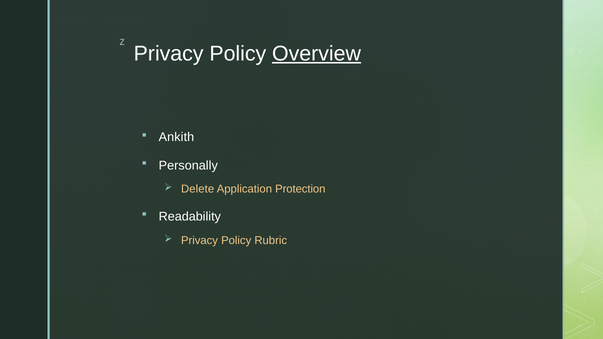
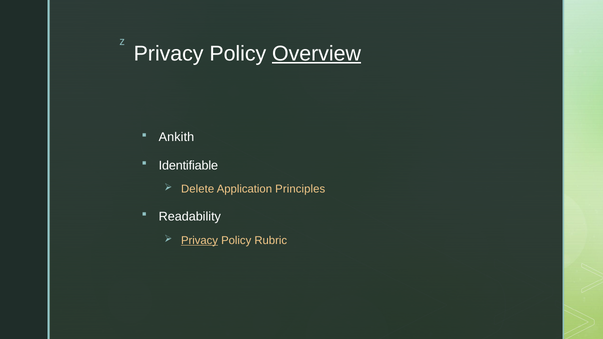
Personally: Personally -> Identifiable (188, 165)
Protection: Protection -> Principles (300, 189)
Privacy underline: none -> present (200, 241)
